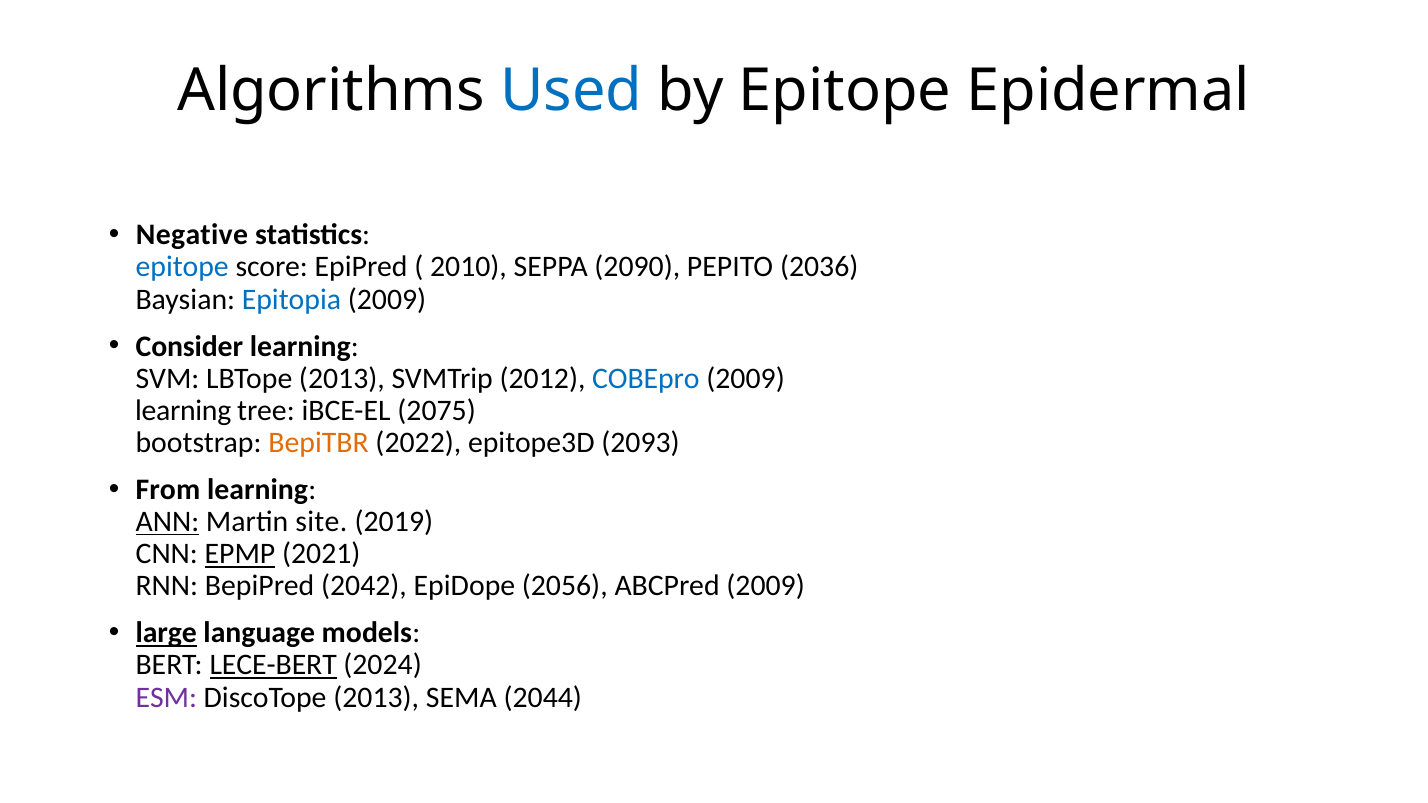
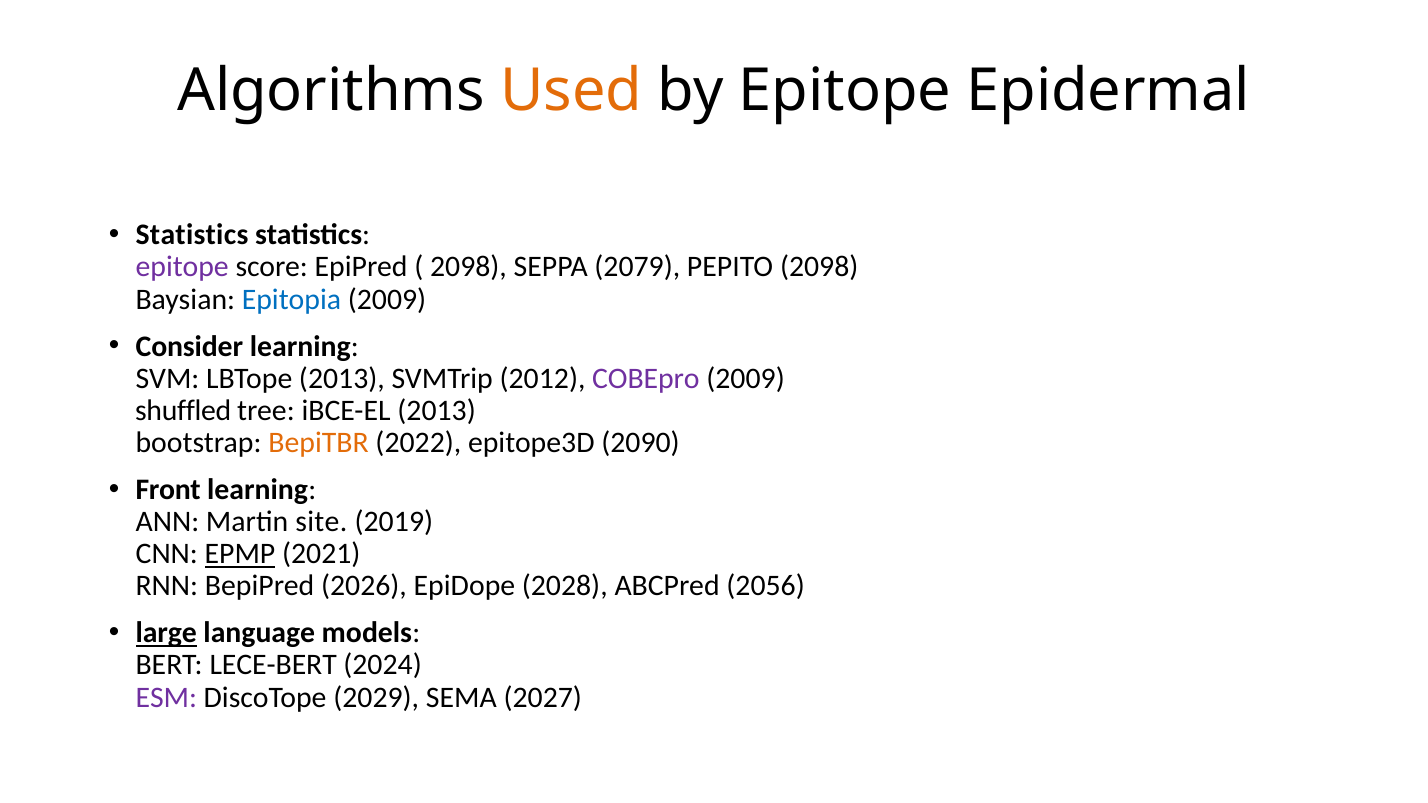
Used colour: blue -> orange (571, 91)
Negative: Negative -> Statistics (192, 235)
epitope colour: blue -> purple (182, 267)
2010: 2010 -> 2098 (469, 267)
2090: 2090 -> 2079 (637, 267)
PEPITO 2036: 2036 -> 2098 (819, 267)
COBEpro colour: blue -> purple (646, 378)
learning: learning -> shuffled (183, 411)
iBCE-EL 2075: 2075 -> 2013 (437, 411)
2093: 2093 -> 2090 (641, 443)
From: From -> Front (168, 490)
ANN underline: present -> none (167, 522)
2042: 2042 -> 2026 (364, 586)
2056: 2056 -> 2028 (565, 586)
ABCPred 2009: 2009 -> 2056 (766, 586)
LECE-BERT underline: present -> none (273, 665)
DiscoTope 2013: 2013 -> 2029 (376, 697)
2044: 2044 -> 2027 (543, 697)
